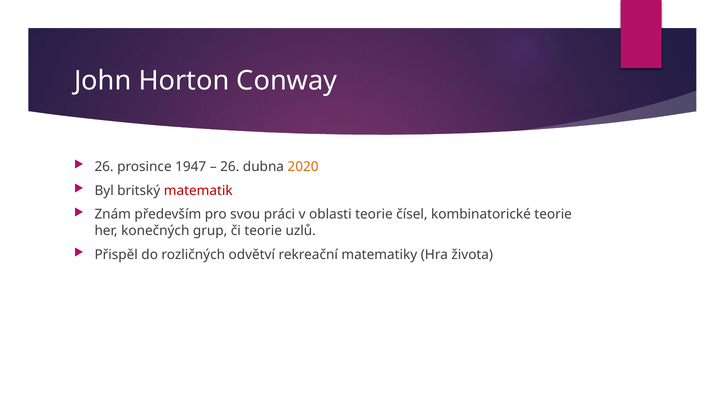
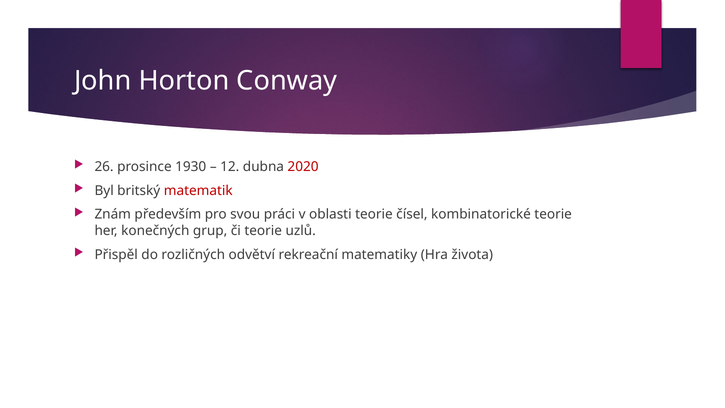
1947: 1947 -> 1930 (191, 167)
26: 26 -> 12 (230, 167)
2020 colour: orange -> red (303, 167)
